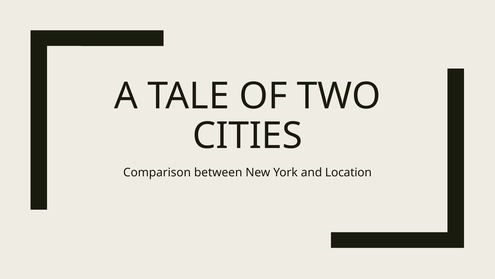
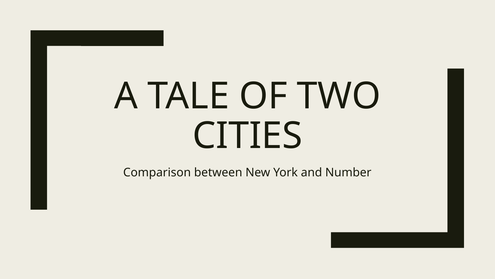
Location: Location -> Number (348, 172)
